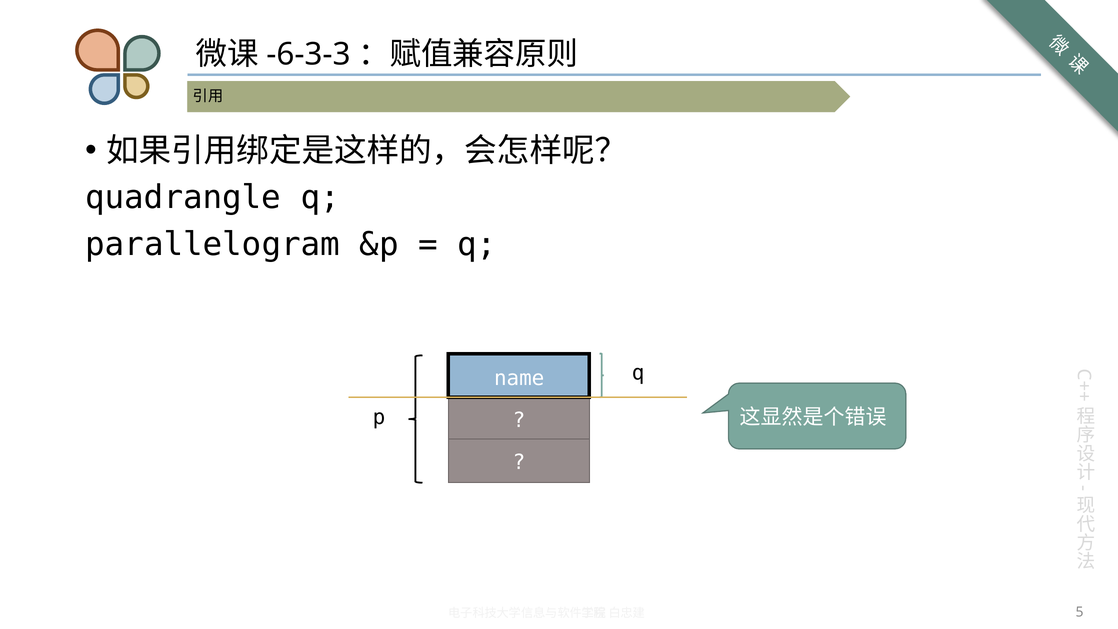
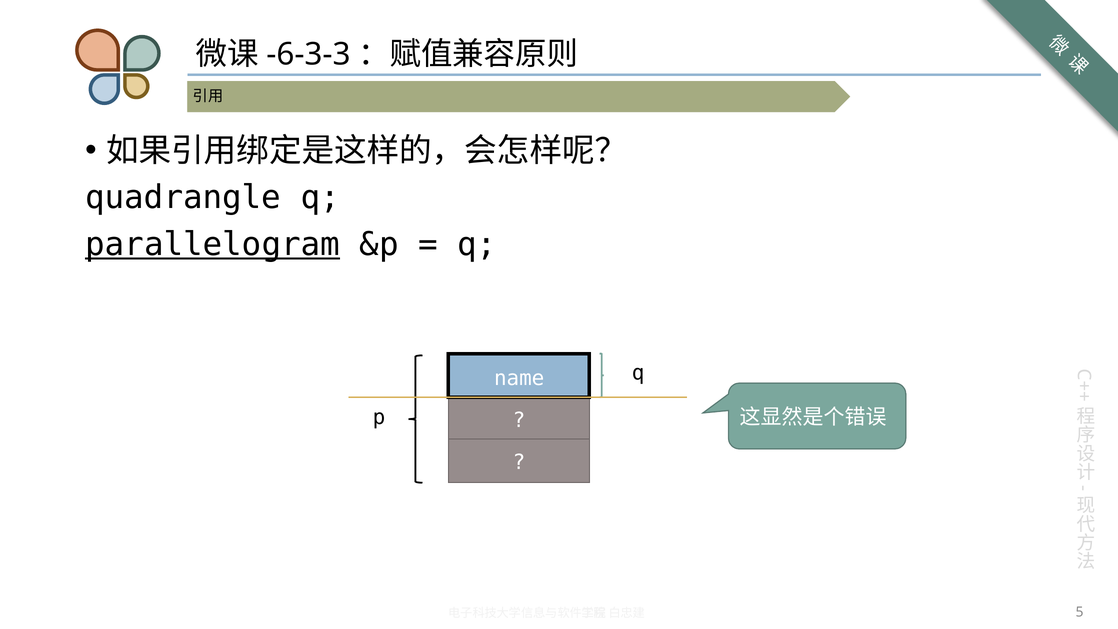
parallelogram underline: none -> present (213, 244)
